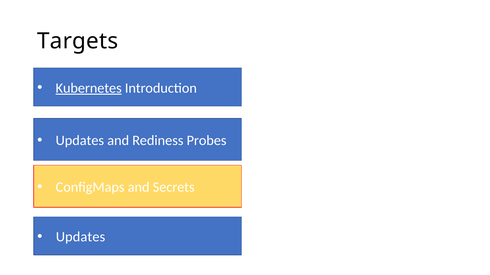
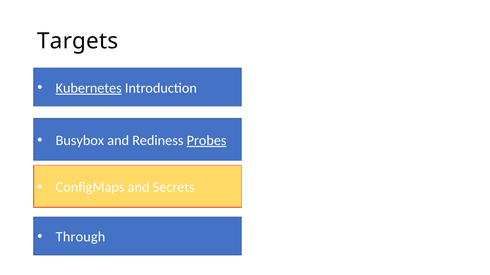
Updates: Updates -> Busybox (80, 141)
Probes underline: none -> present (207, 141)
Updates: Updates -> Through (81, 237)
